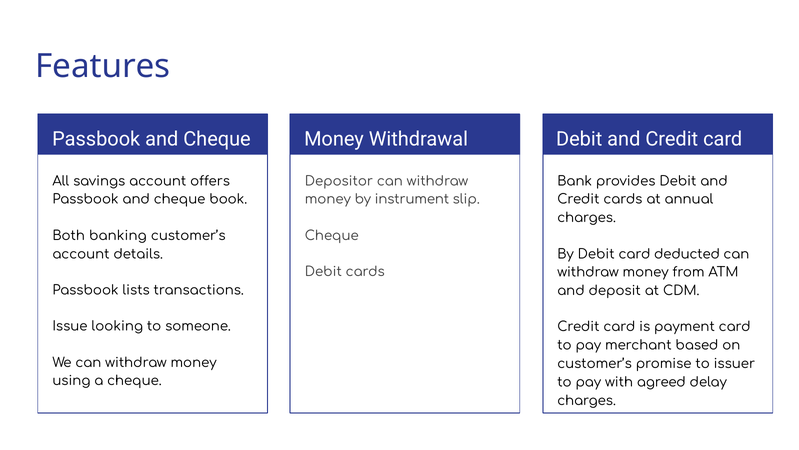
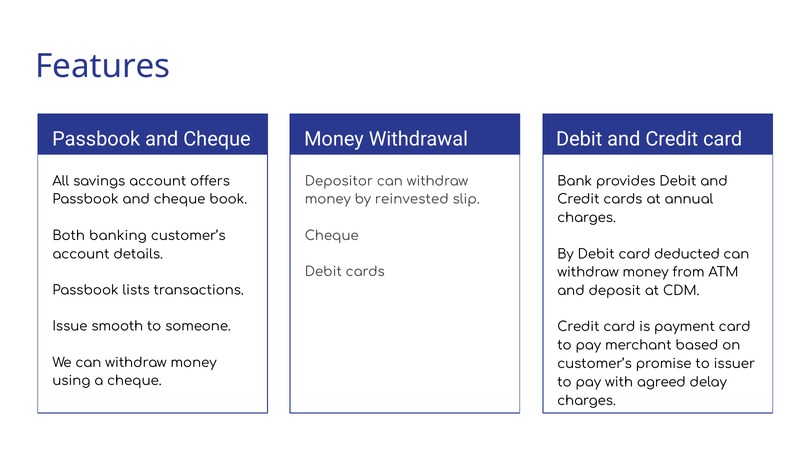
instrument: instrument -> reinvested (412, 199)
looking: looking -> smooth (117, 326)
